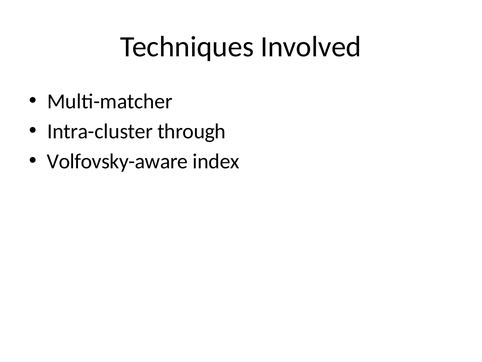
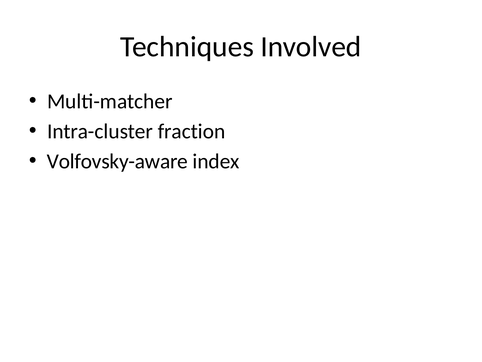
through: through -> fraction (192, 131)
